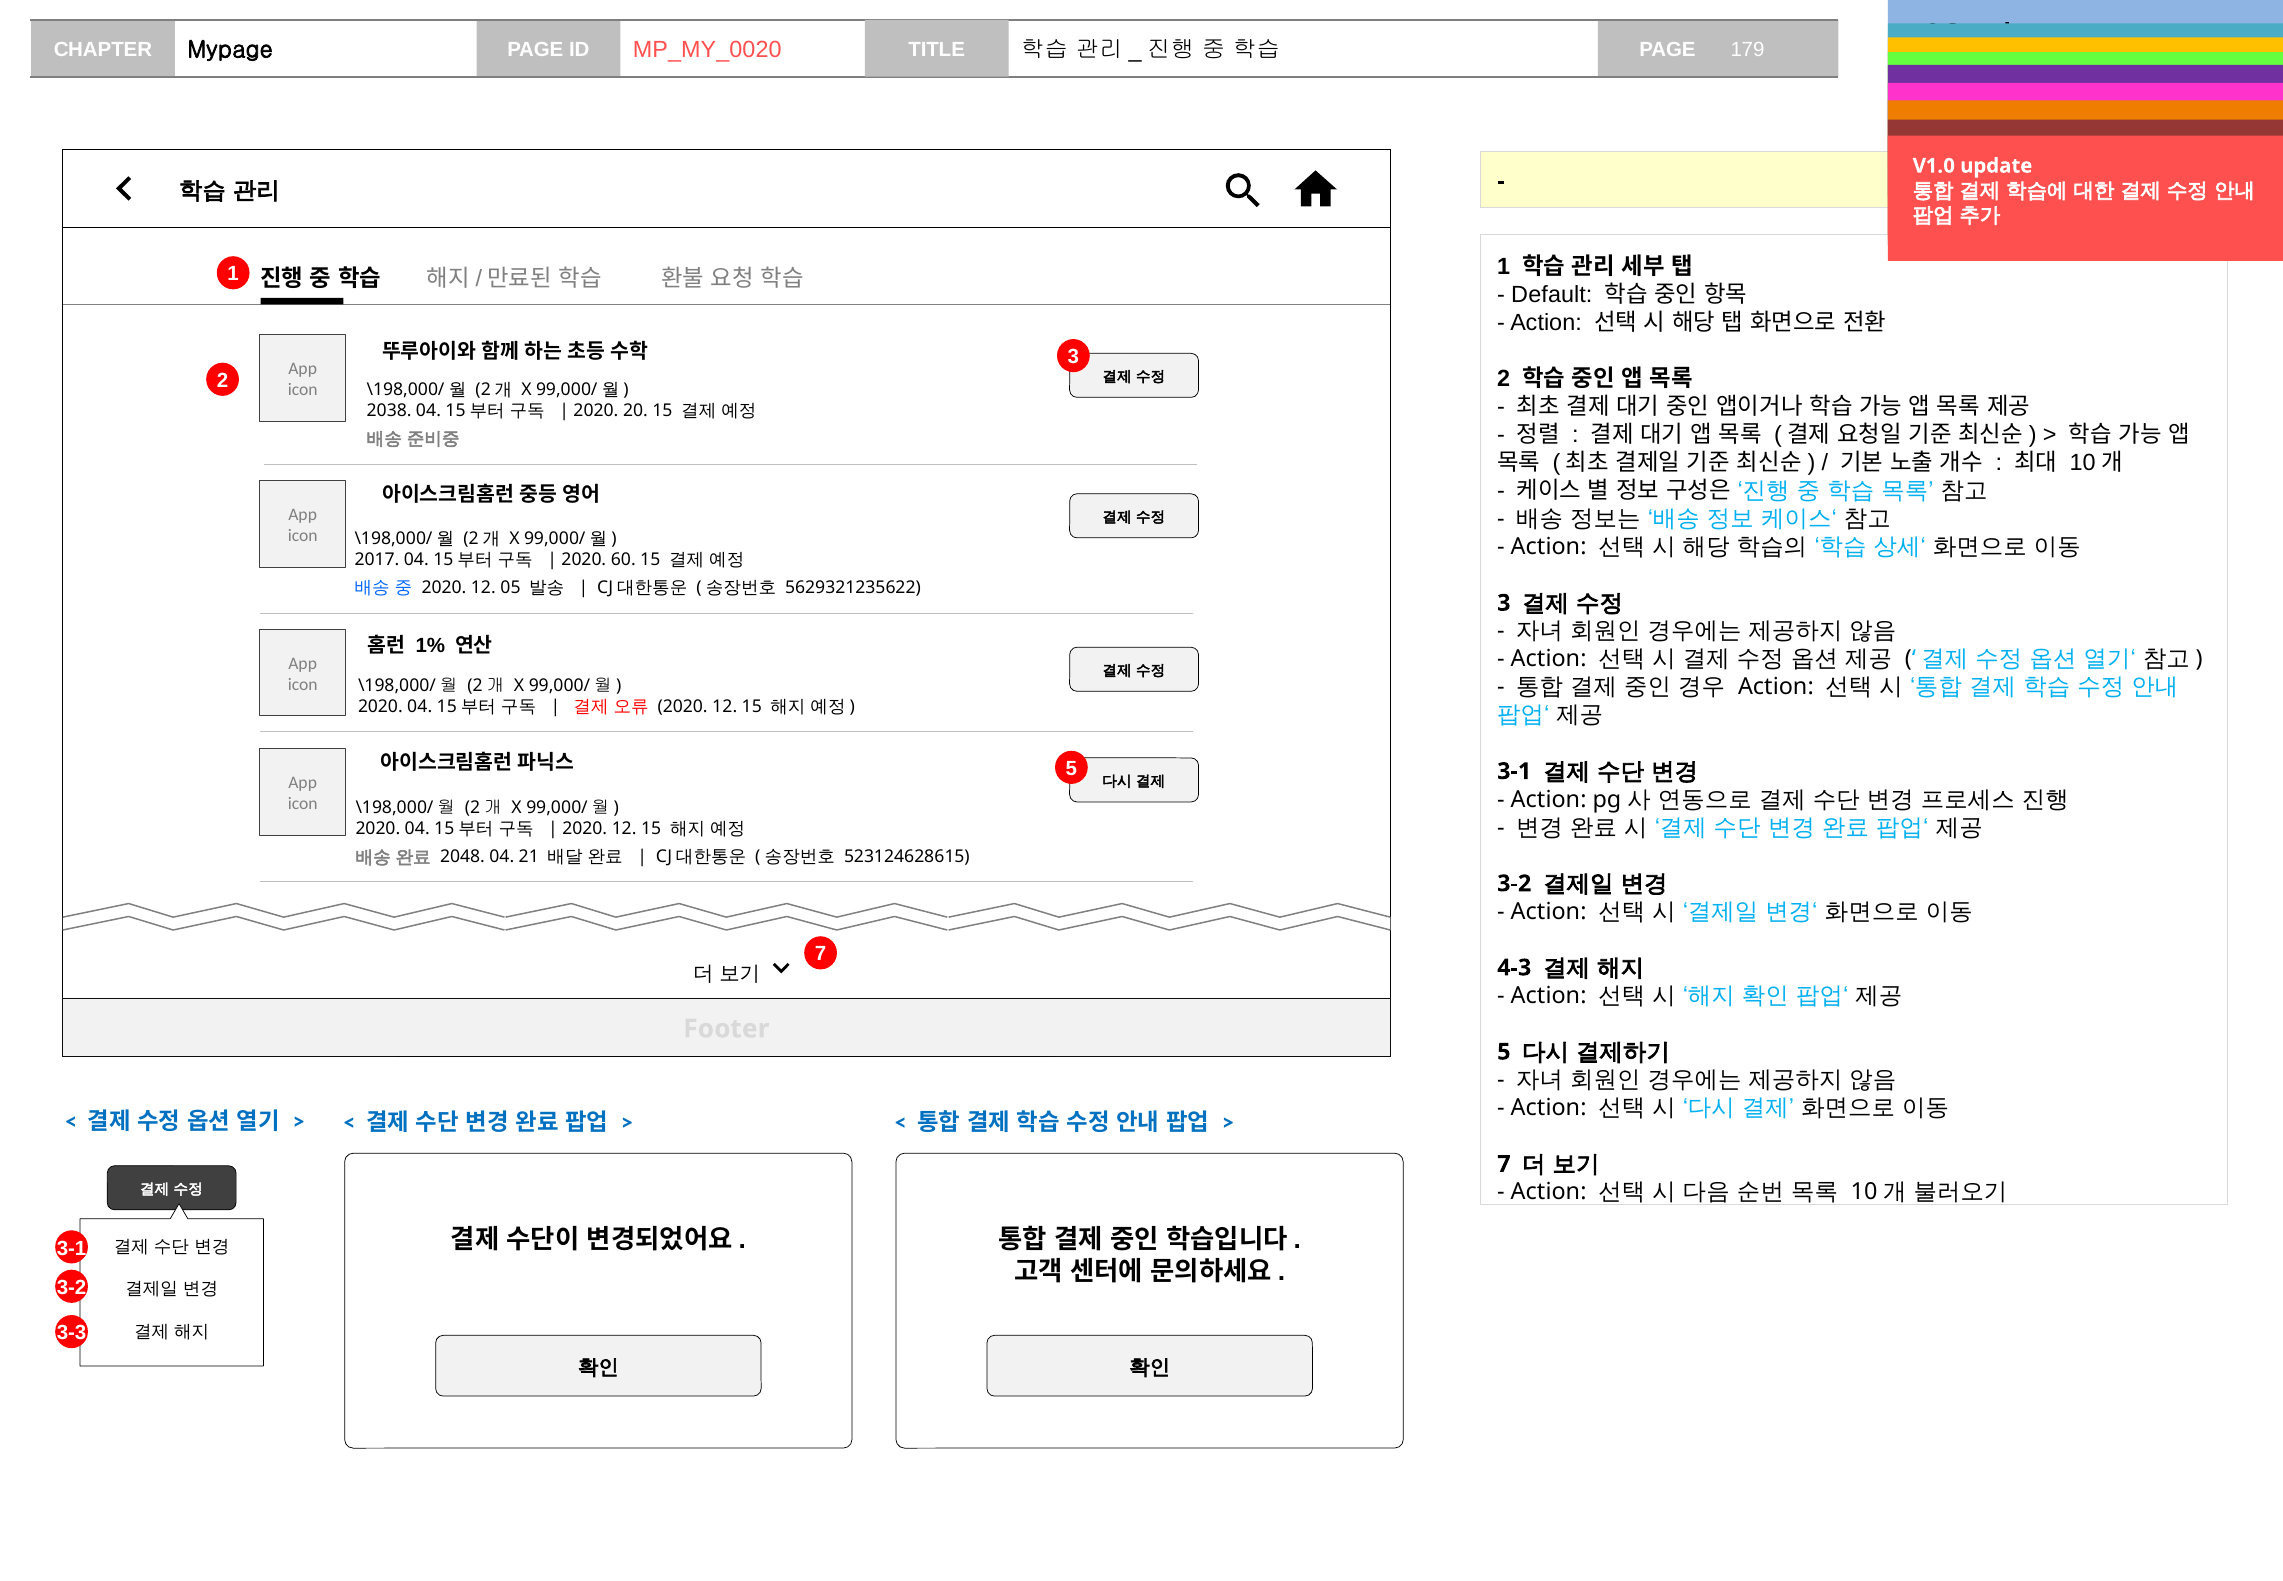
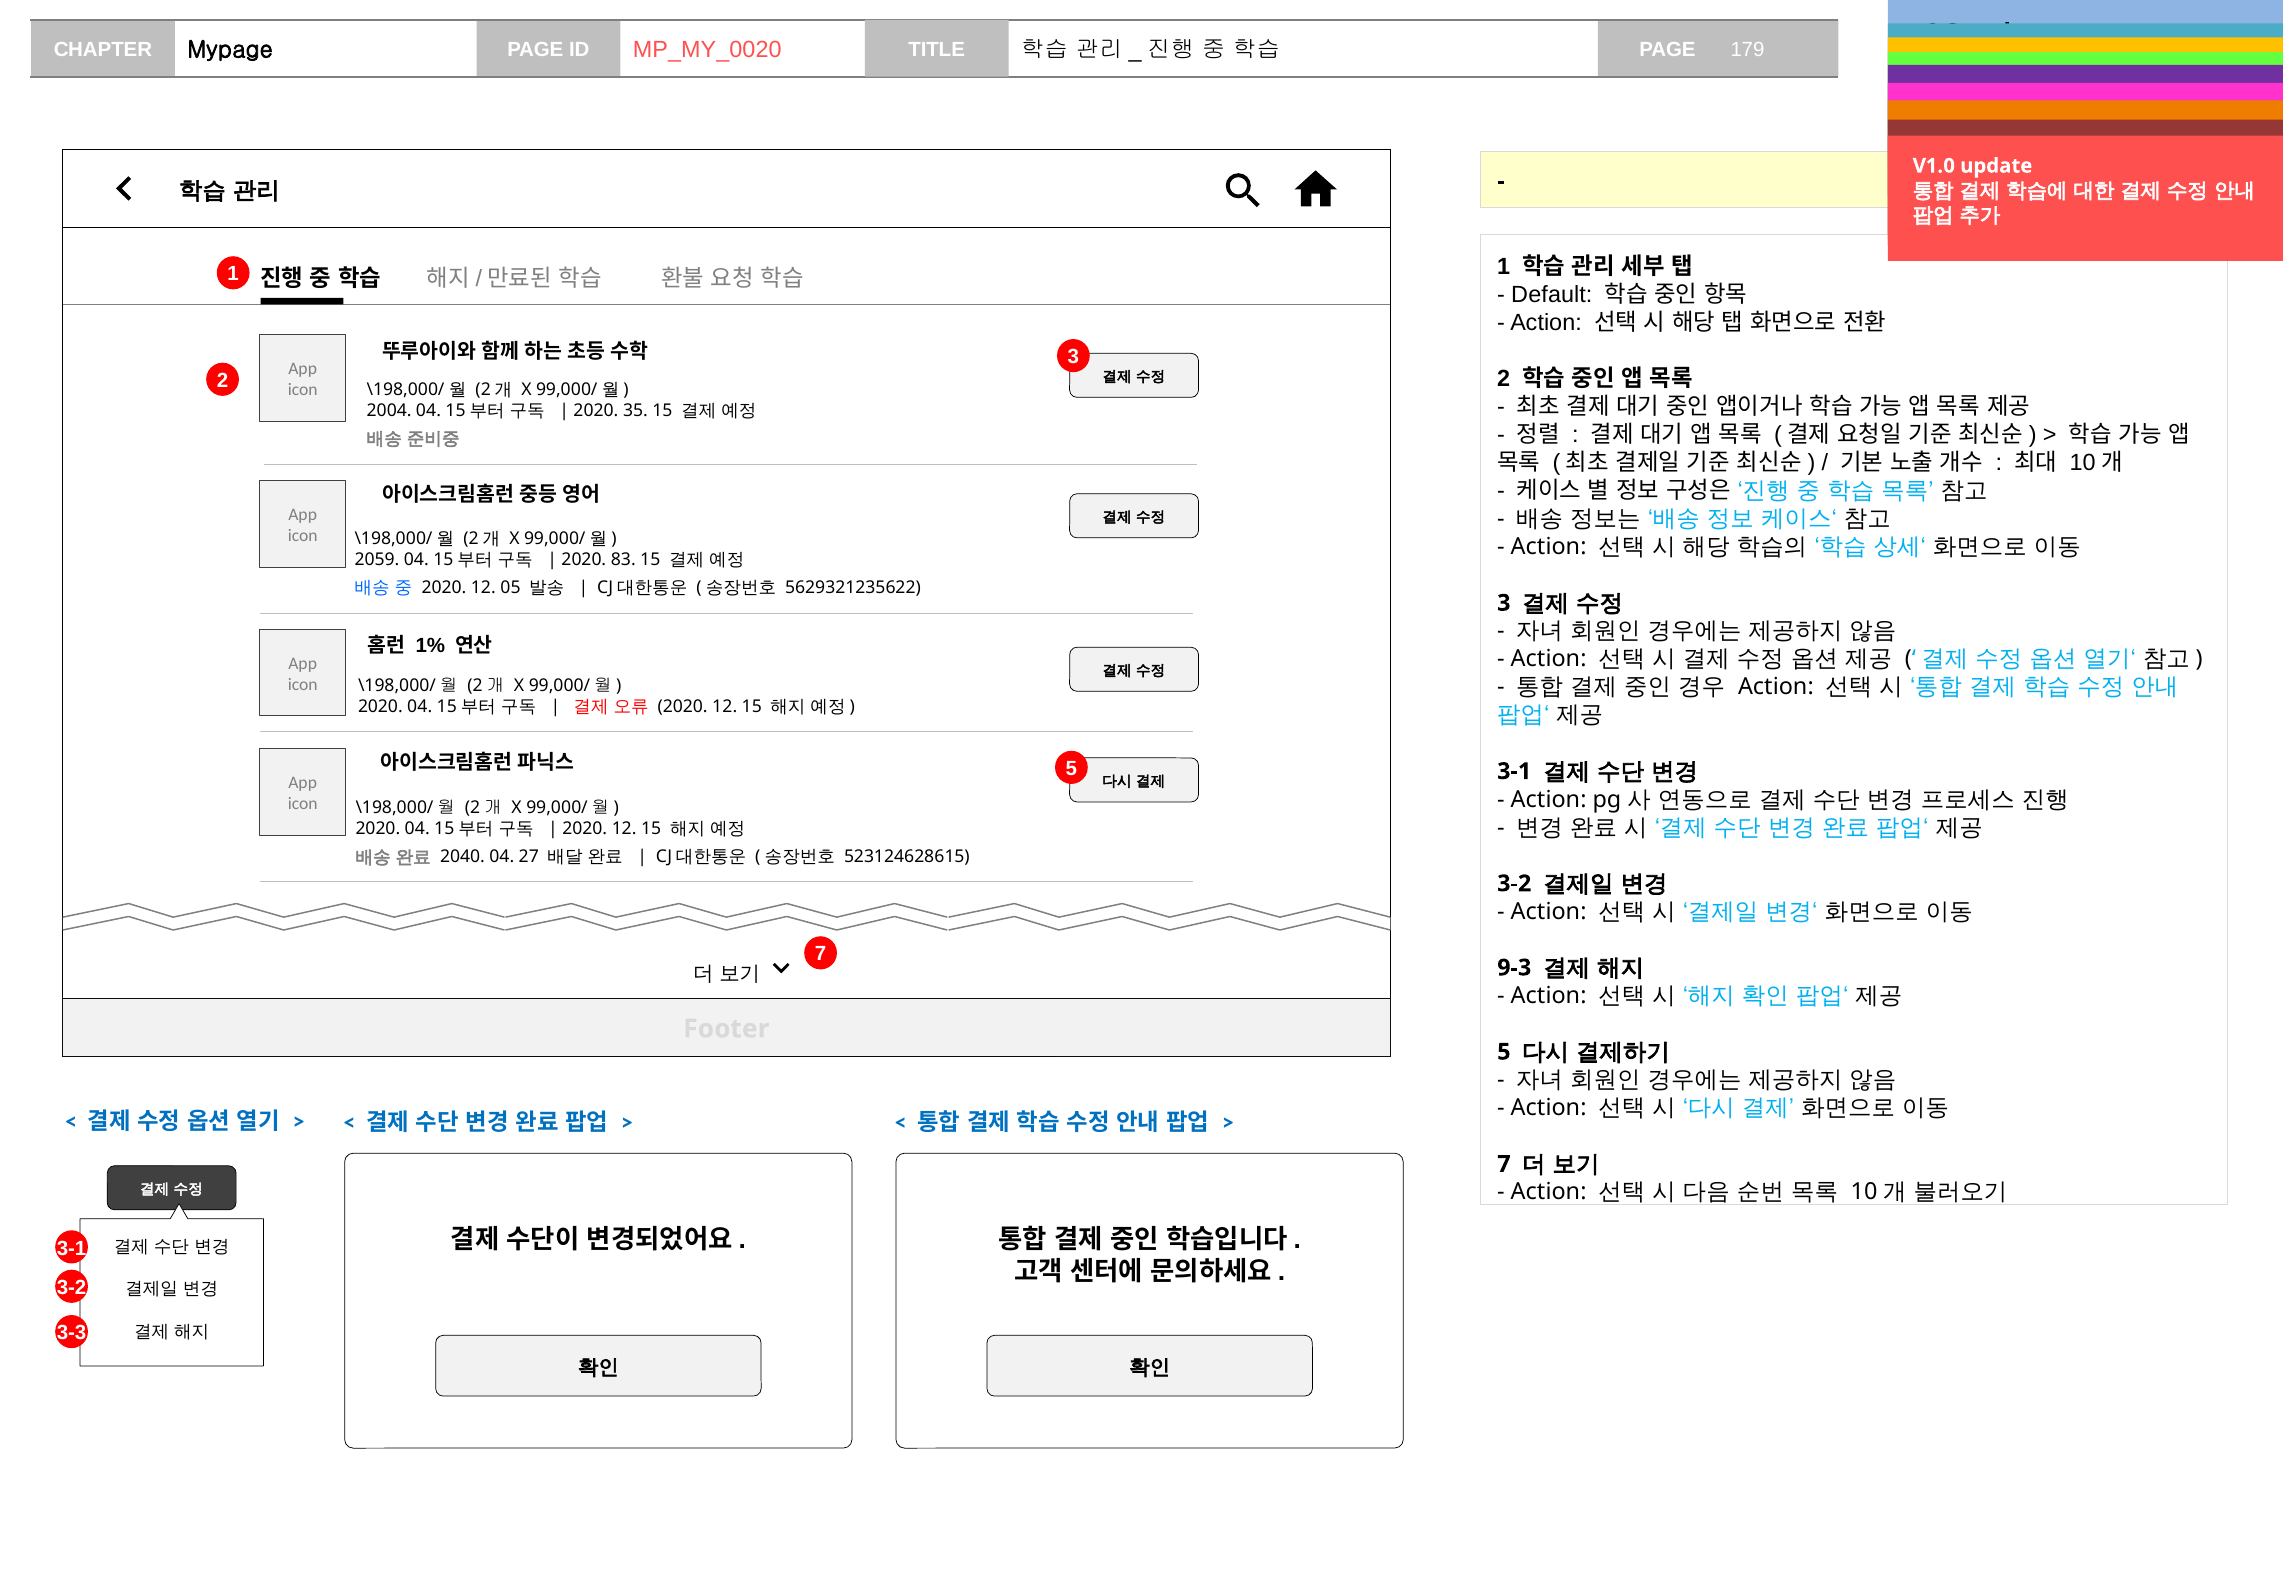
2038: 2038 -> 2004 (389, 410)
20: 20 -> 35 (635, 410)
2017: 2017 -> 2059 (377, 560)
60: 60 -> 83 (623, 560)
2048: 2048 -> 2040 (462, 857)
21: 21 -> 27 (529, 857)
4-3: 4-3 -> 9-3 (1514, 967)
